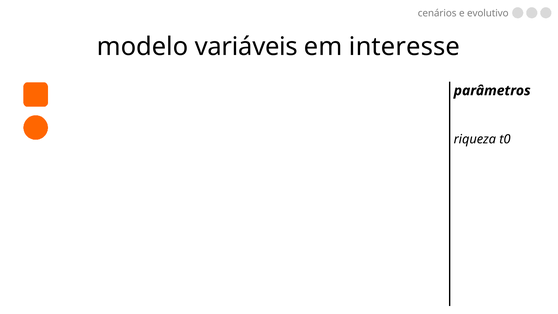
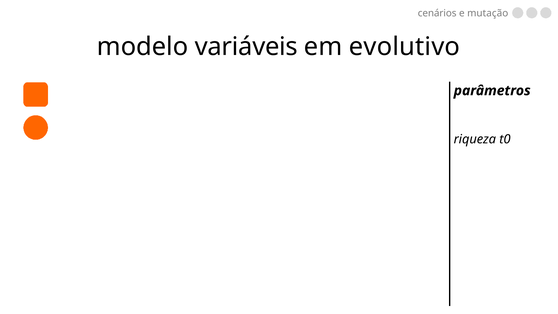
evolutivo: evolutivo -> mutação (488, 13)
interesse: interesse -> evolutivo (404, 47)
